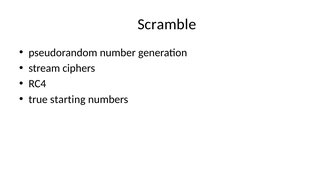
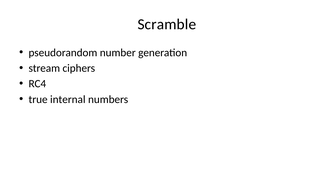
starting: starting -> internal (68, 99)
